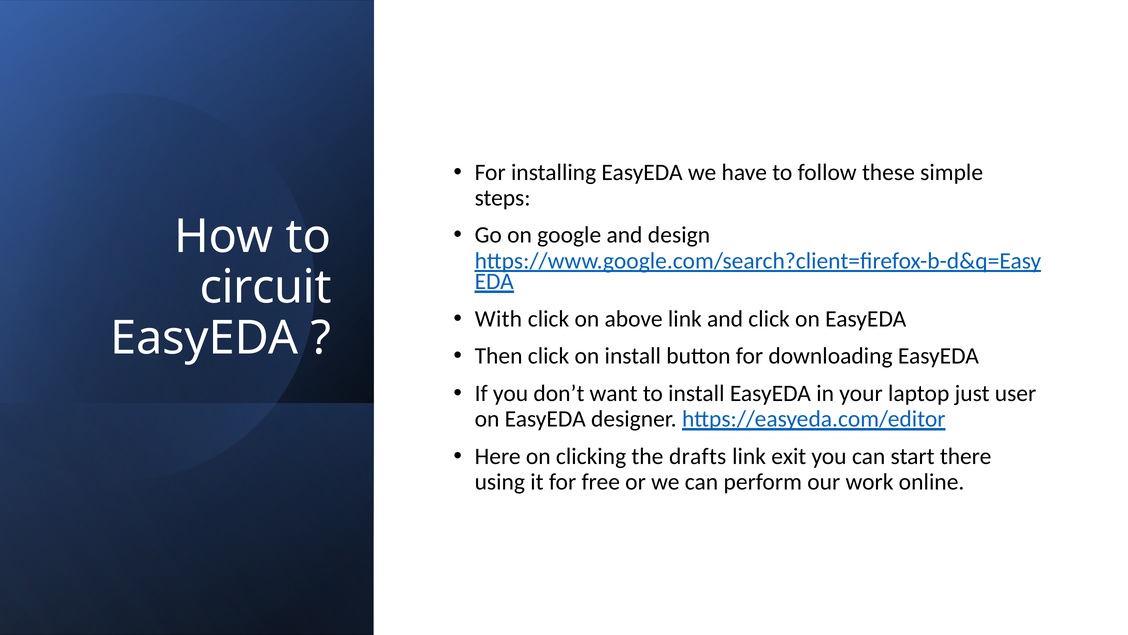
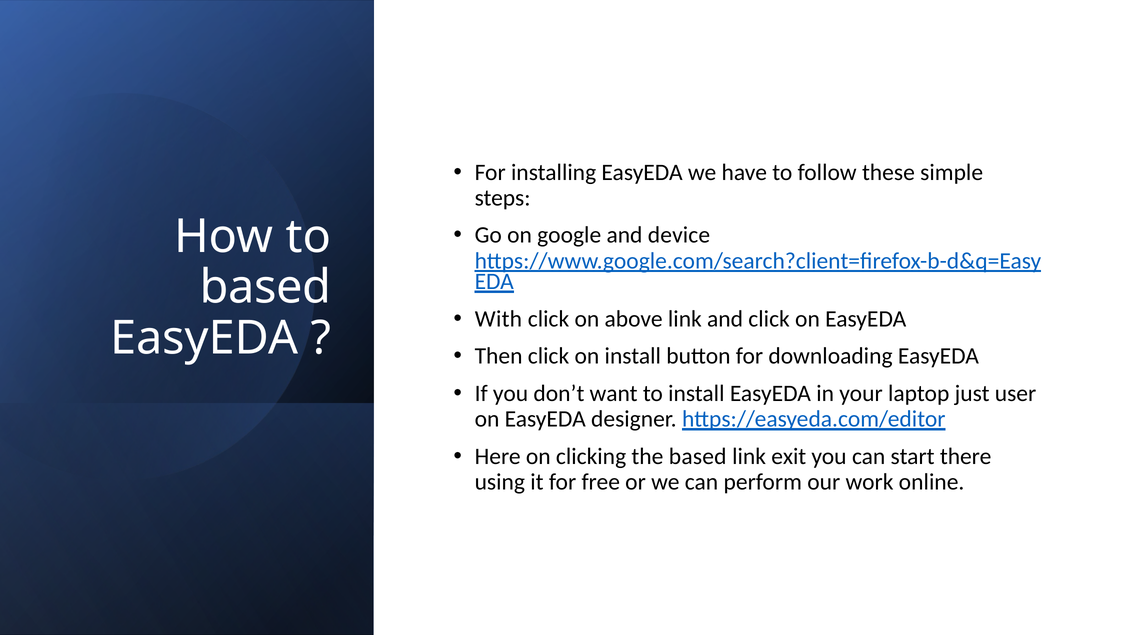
design: design -> device (679, 235)
circuit: circuit -> based (266, 287)
the drafts: drafts -> based (698, 456)
